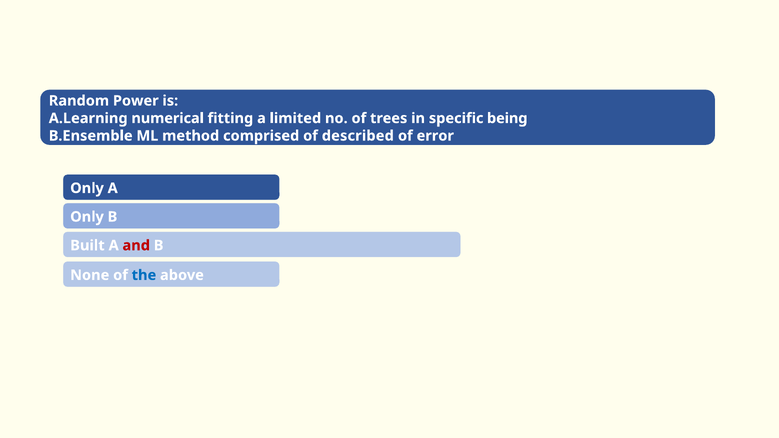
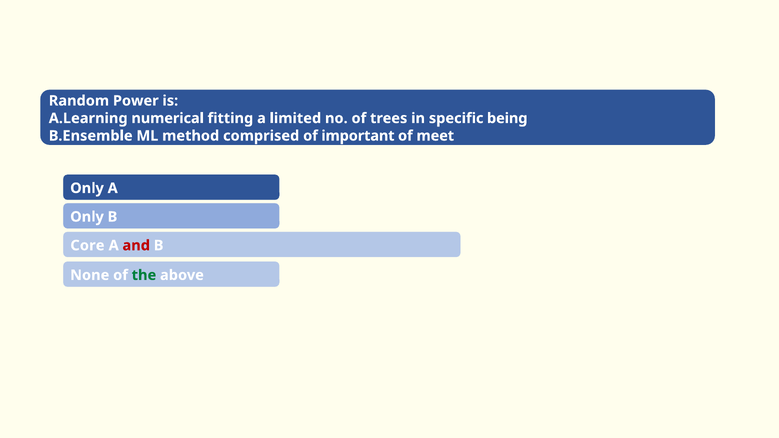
described: described -> important (358, 136)
error: error -> meet (435, 136)
Built: Built -> Core (87, 246)
the colour: blue -> green (144, 275)
